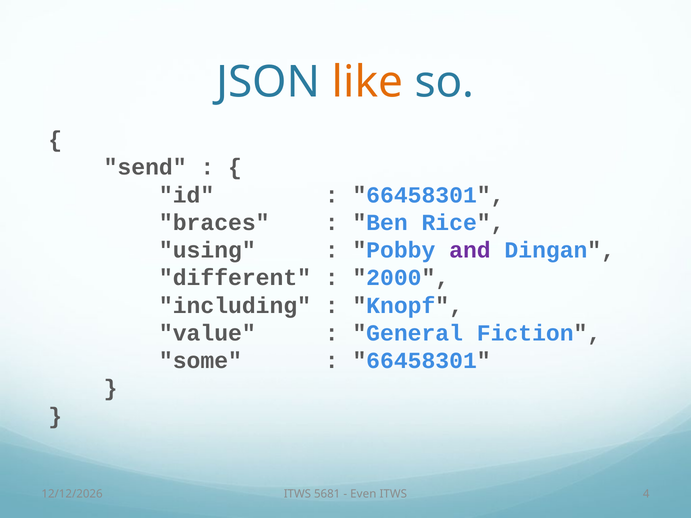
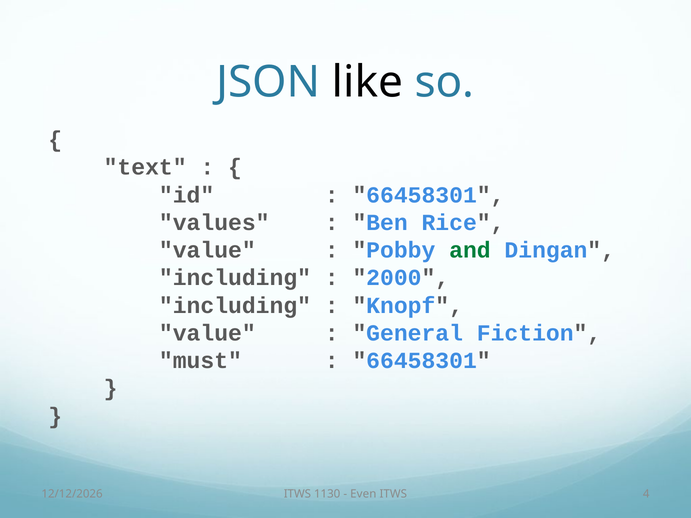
like colour: orange -> black (368, 82)
send: send -> text (145, 167)
braces: braces -> values (214, 223)
using: using -> value (207, 250)
and colour: purple -> green (470, 250)
different: different -> including (235, 278)
some: some -> must (200, 361)
5681: 5681 -> 1130 (327, 494)
